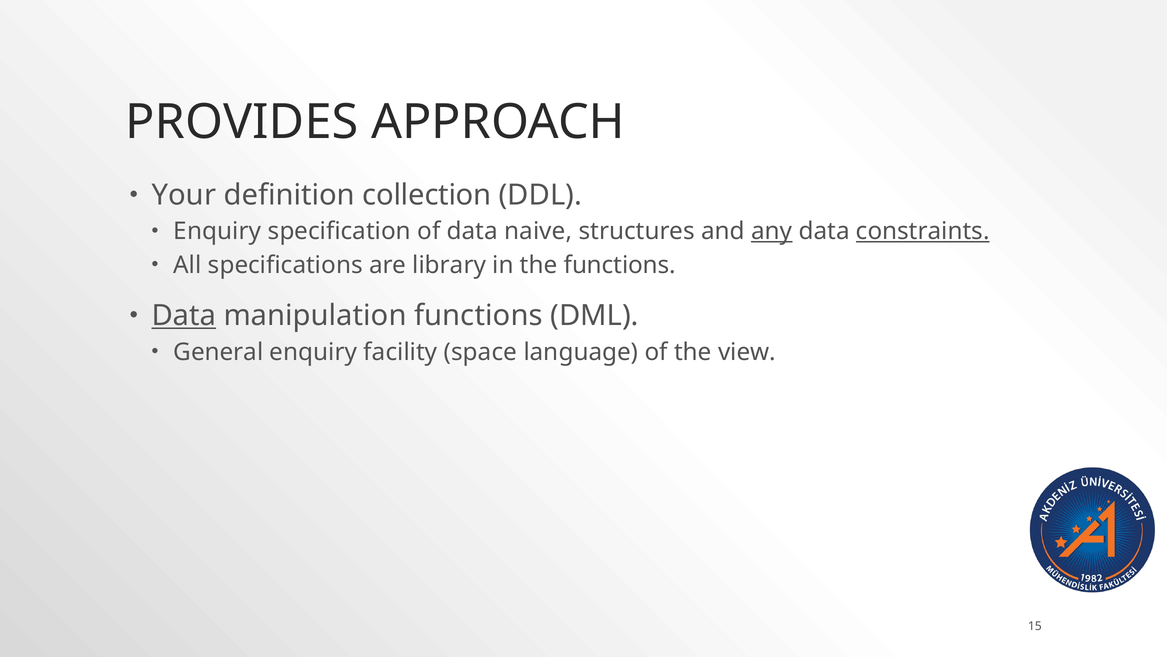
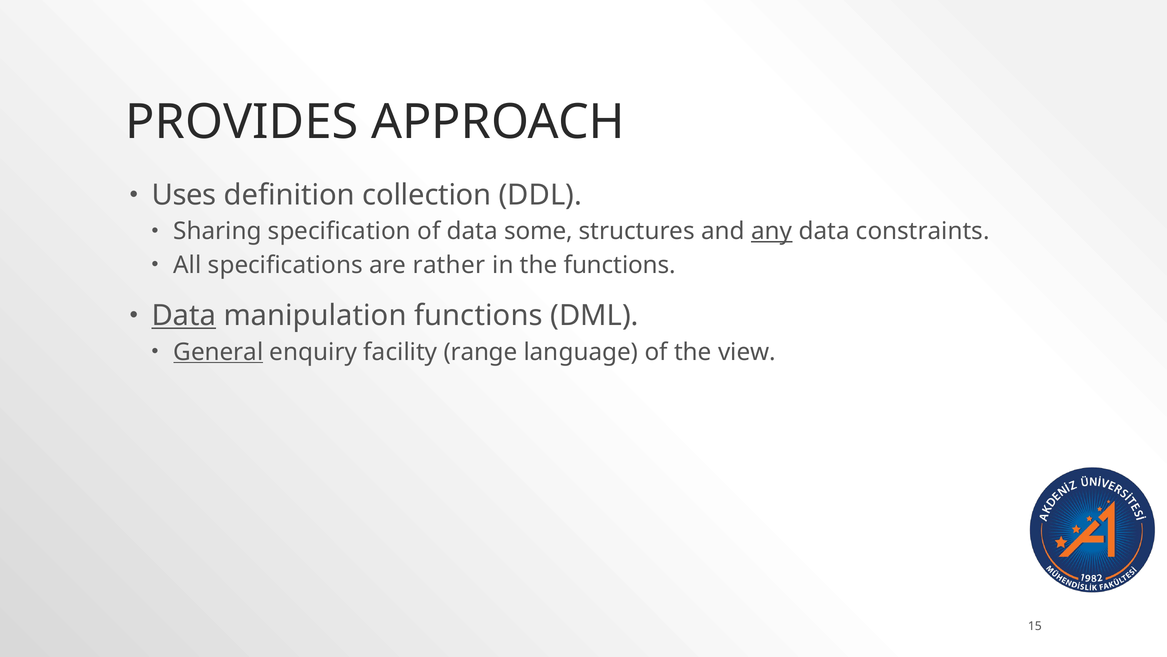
Your: Your -> Uses (184, 195)
Enquiry: Enquiry -> Sharing (217, 231)
naive: naive -> some (538, 231)
constraints underline: present -> none (923, 231)
library: library -> rather (449, 265)
General underline: none -> present (218, 352)
space: space -> range (481, 352)
